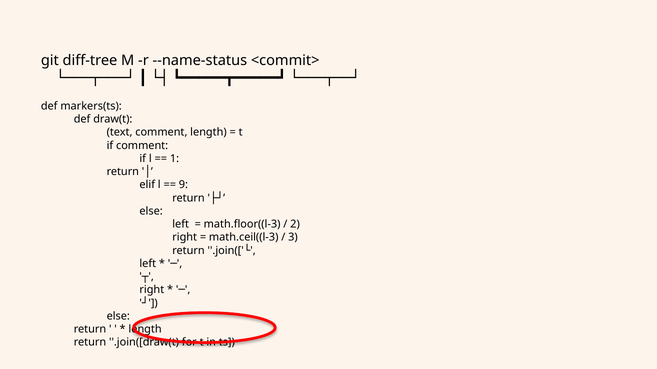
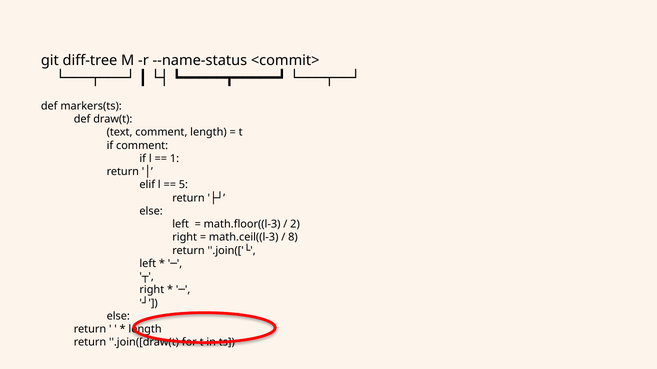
9: 9 -> 5 (183, 185)
3: 3 -> 8 (293, 238)
